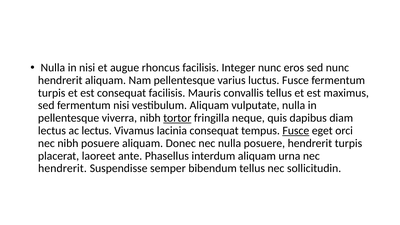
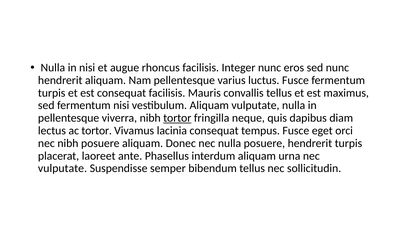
ac lectus: lectus -> tortor (97, 131)
Fusce underline: present -> none (296, 131)
hendrerit: hendrerit -> vulputate (63, 168)
